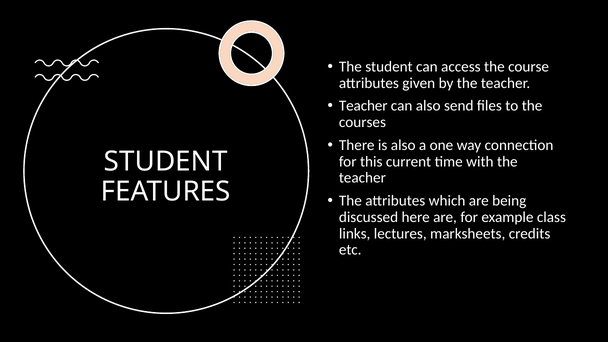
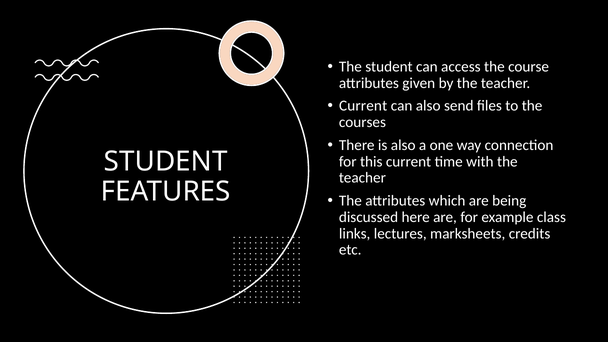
Teacher: Teacher -> Current (363, 106)
